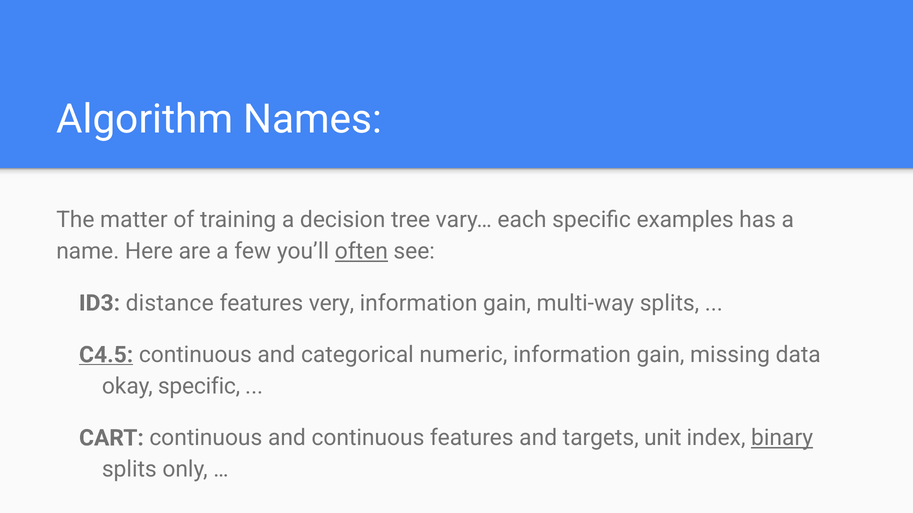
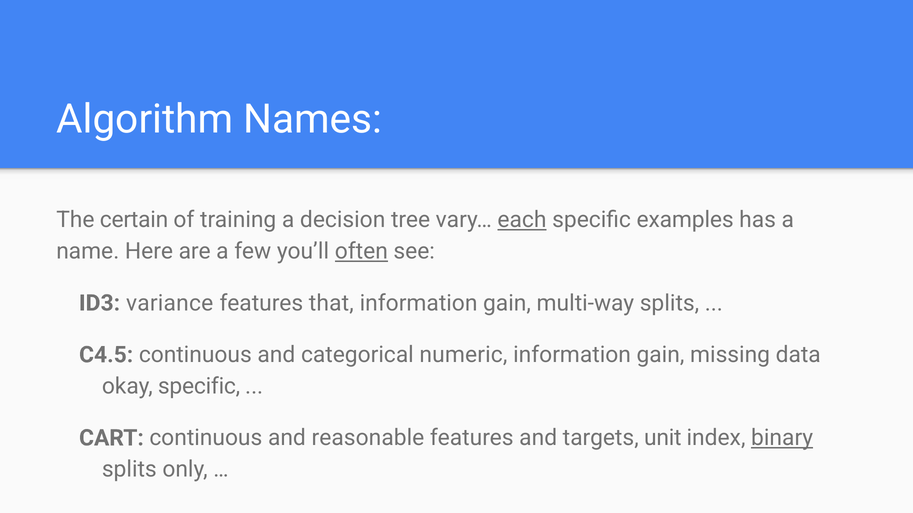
matter: matter -> certain (134, 220)
each underline: none -> present (522, 220)
distance: distance -> variance (170, 303)
very: very -> that (331, 303)
C4.5 underline: present -> none (106, 355)
and continuous: continuous -> reasonable (368, 438)
